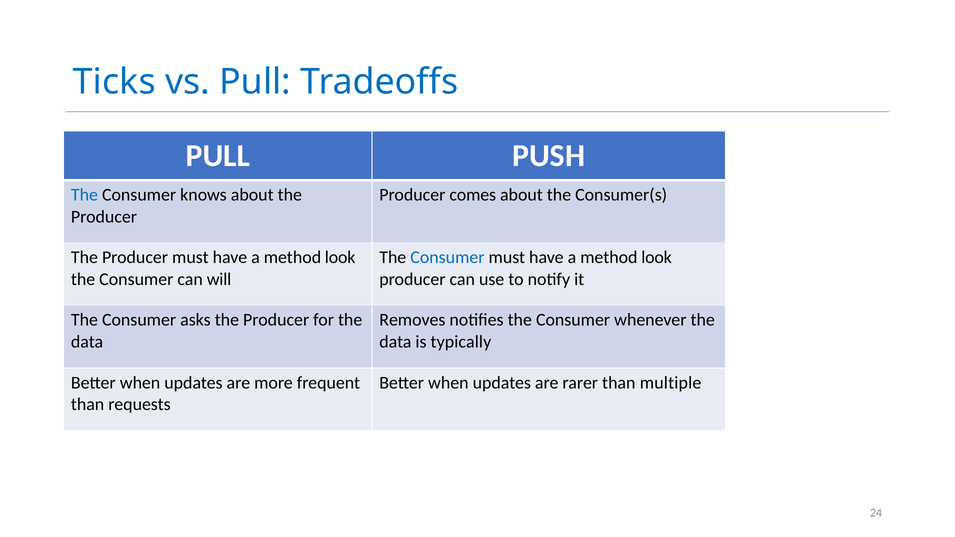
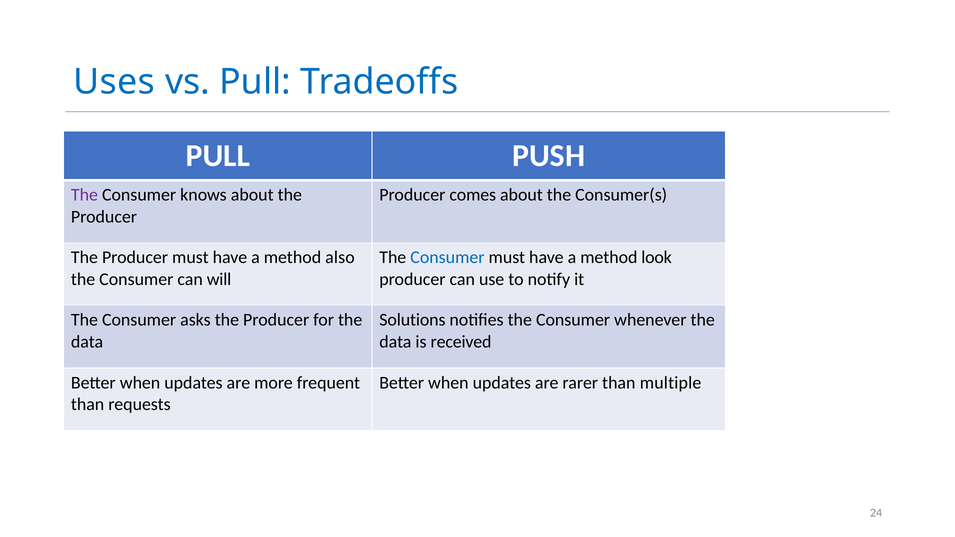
Ticks: Ticks -> Uses (114, 82)
The colour: blue -> purple (84, 195)
look: look -> also (340, 258)
Removes: Removes -> Solutions (412, 320)
typically: typically -> received (461, 342)
